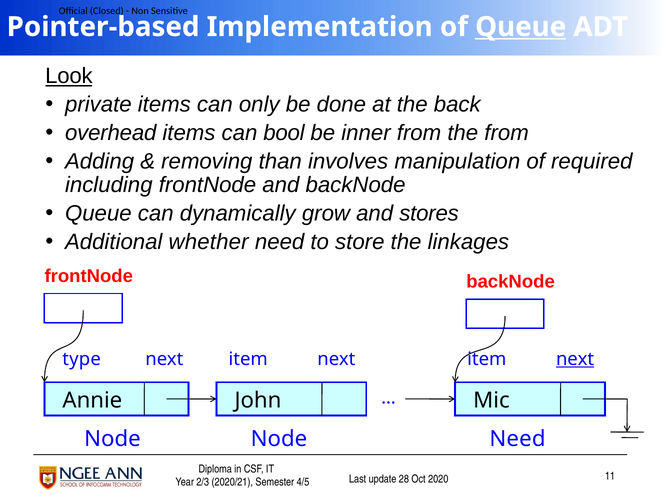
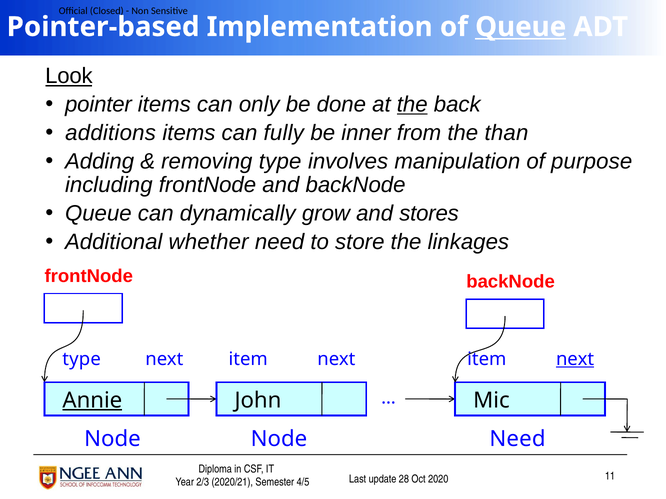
private: private -> pointer (98, 105)
the underline: none -> present (412, 105)
overhead: overhead -> additions (111, 133)
bool: bool -> fully (284, 133)
the from: from -> than (506, 133)
removing than: than -> type (280, 161)
required: required -> purpose (592, 161)
Annie underline: none -> present (92, 401)
